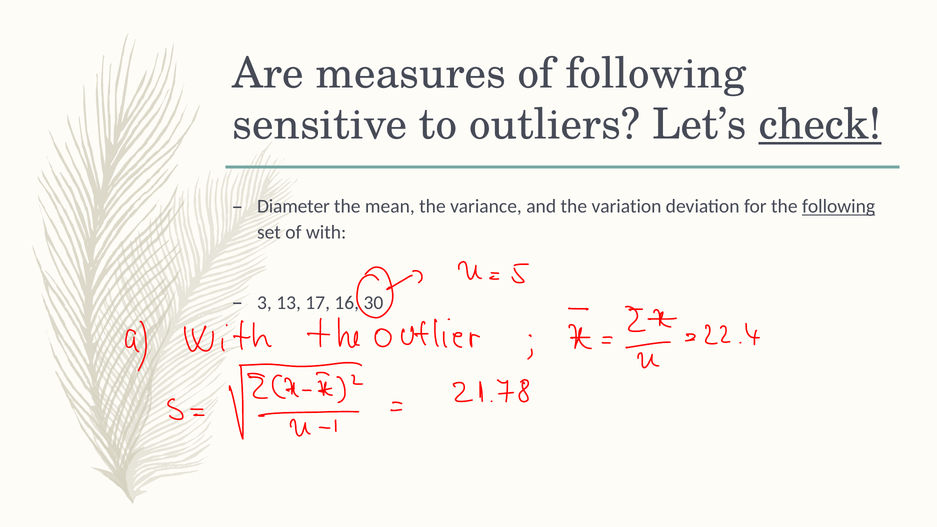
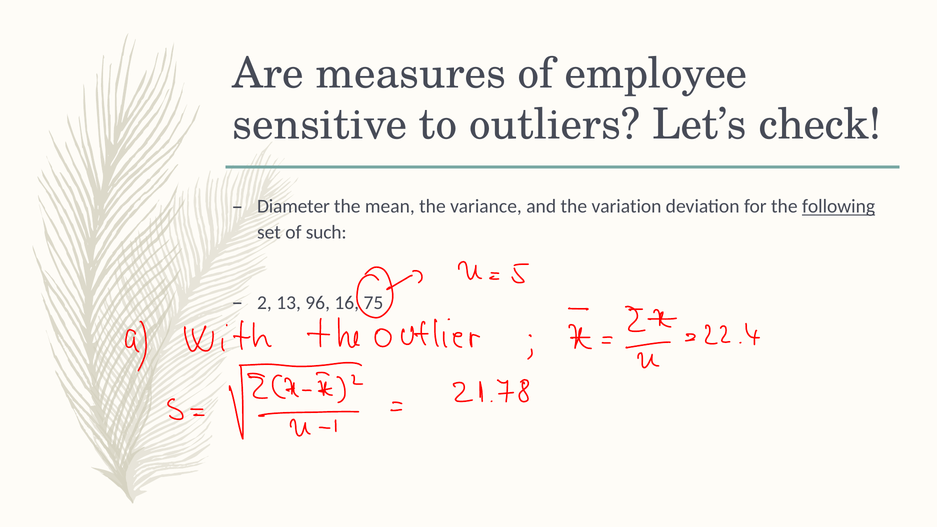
of following: following -> employee (656, 74)
check underline: present -> none (820, 125)
with: with -> such (326, 233)
3: 3 -> 2 (264, 303)
17: 17 -> 96 (318, 303)
30: 30 -> 75 (373, 303)
